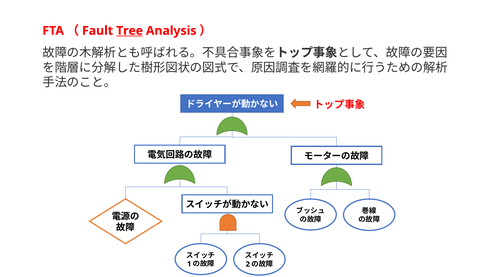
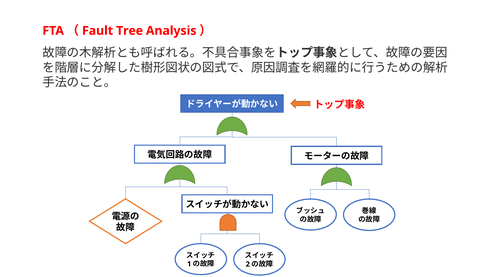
Tree underline: present -> none (130, 31)
